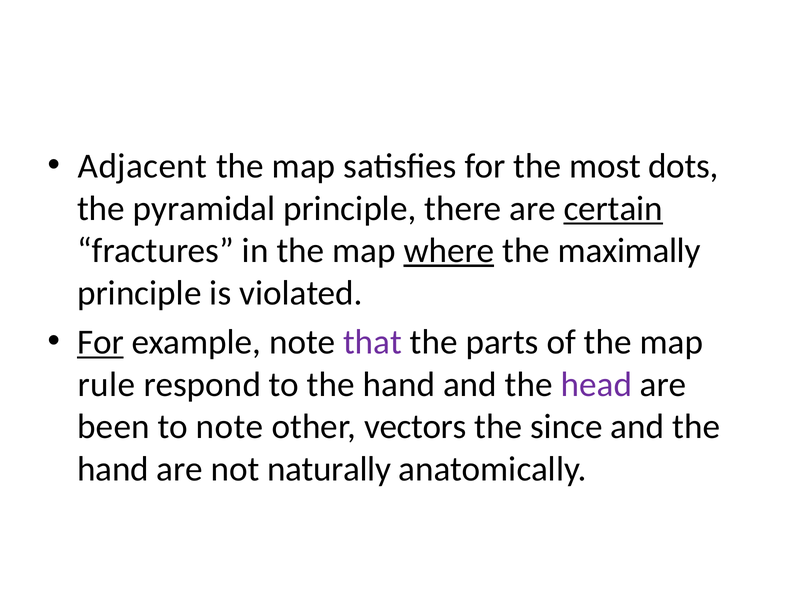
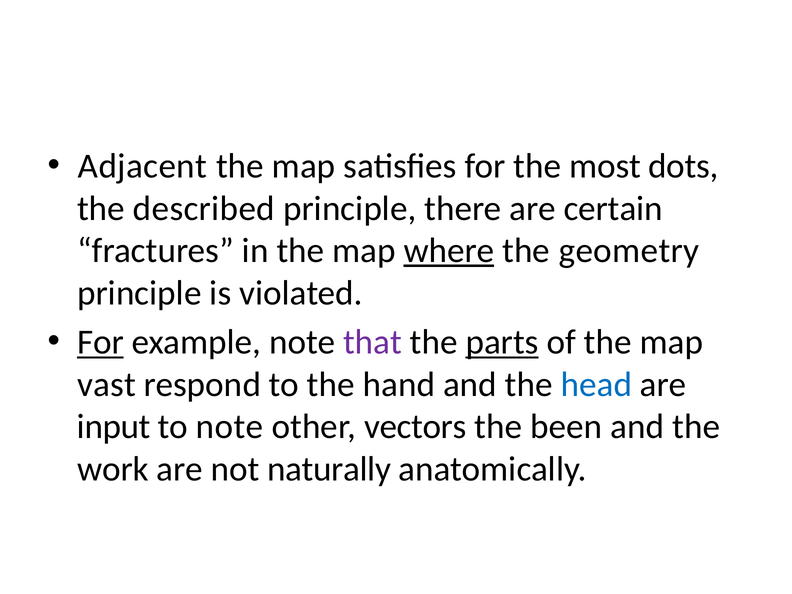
pyramidal: pyramidal -> described (204, 208)
certain underline: present -> none (613, 208)
maximally: maximally -> geometry (629, 251)
parts underline: none -> present (502, 342)
rule: rule -> vast (106, 384)
head colour: purple -> blue (596, 384)
been: been -> input (114, 427)
since: since -> been (566, 427)
hand: hand -> work (113, 469)
